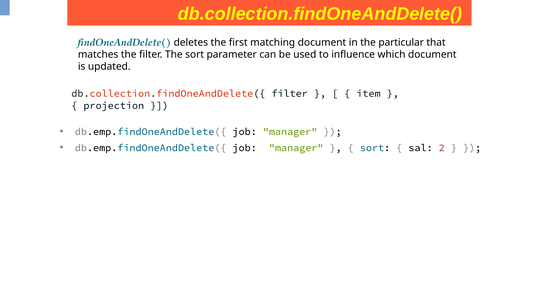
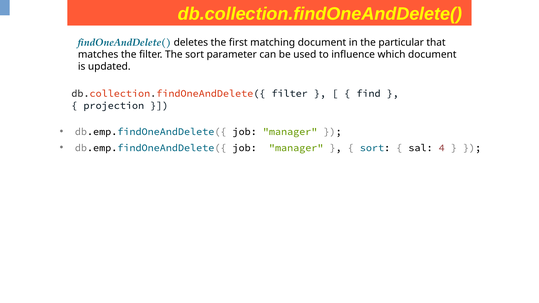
item: item -> find (368, 93)
2: 2 -> 4 (442, 148)
